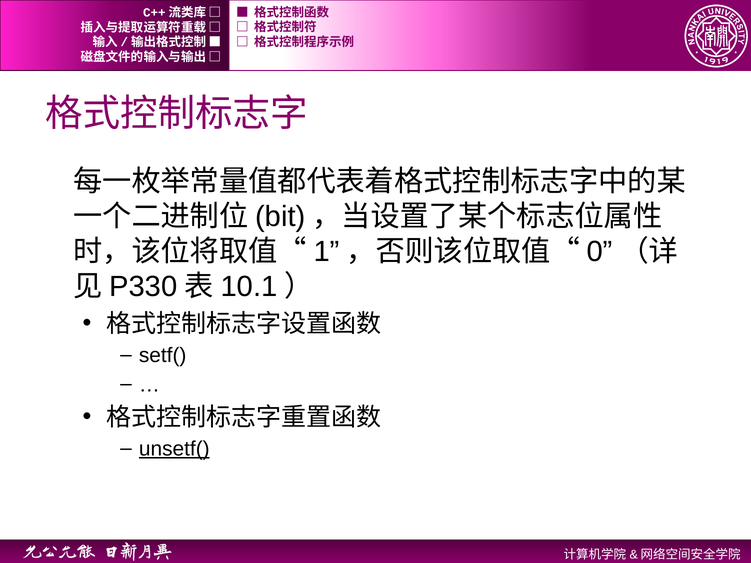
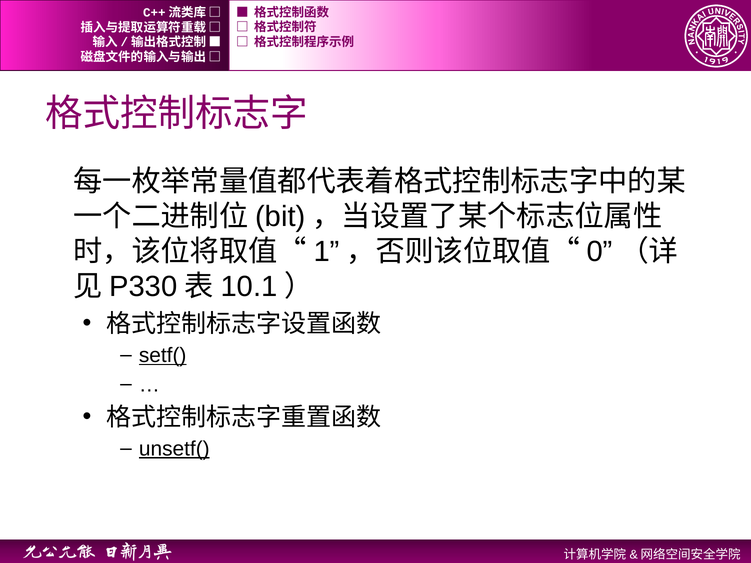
setf( underline: none -> present (163, 356)
